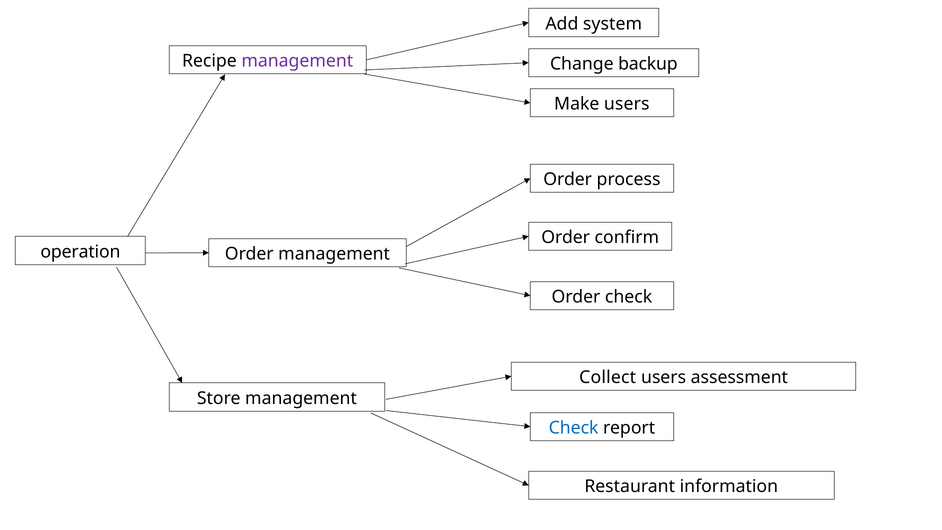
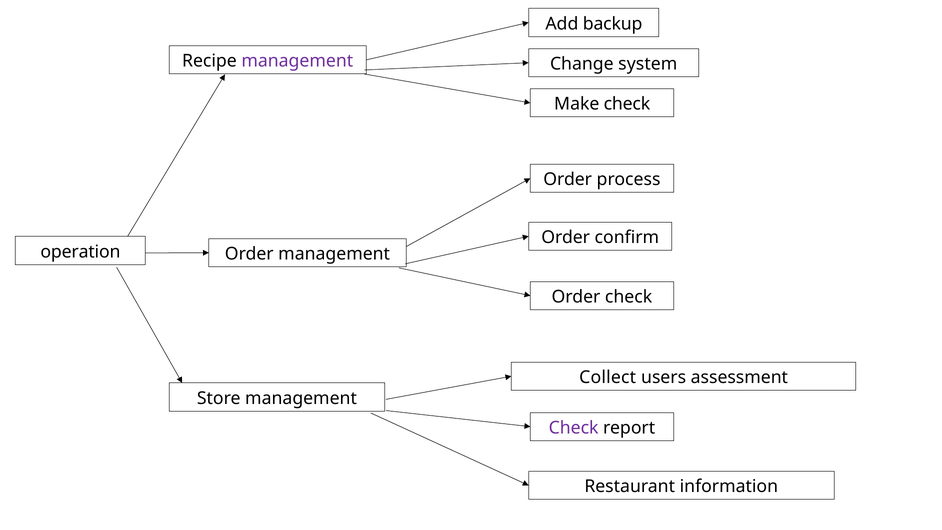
system: system -> backup (613, 24)
backup: backup -> system (648, 64)
Make users: users -> check (627, 104)
Check colour: blue -> purple (574, 428)
